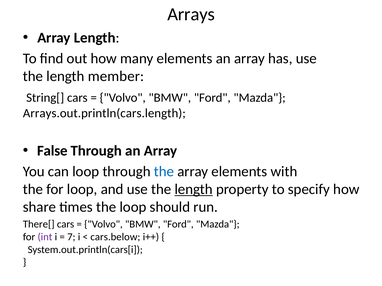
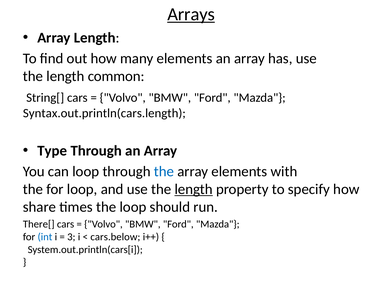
Arrays underline: none -> present (191, 14)
member: member -> common (116, 76)
Arrays.out.println(cars.length: Arrays.out.println(cars.length -> Syntax.out.println(cars.length (104, 113)
False: False -> Type (52, 151)
int colour: purple -> blue (45, 237)
7: 7 -> 3 (71, 237)
